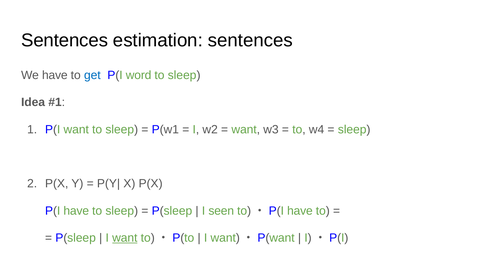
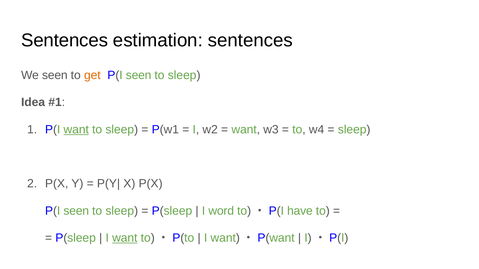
We have: have -> seen (55, 75)
get colour: blue -> orange (92, 75)
word: word -> seen (139, 75)
want underline: none -> present (76, 130)
have: have -> seen (76, 211)
seen: seen -> word (221, 211)
